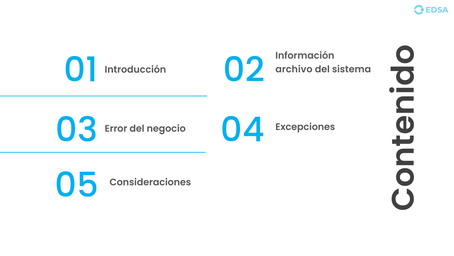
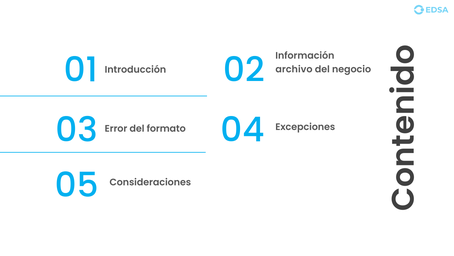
sistema: sistema -> negocio (352, 69)
negocio: negocio -> formato (166, 128)
